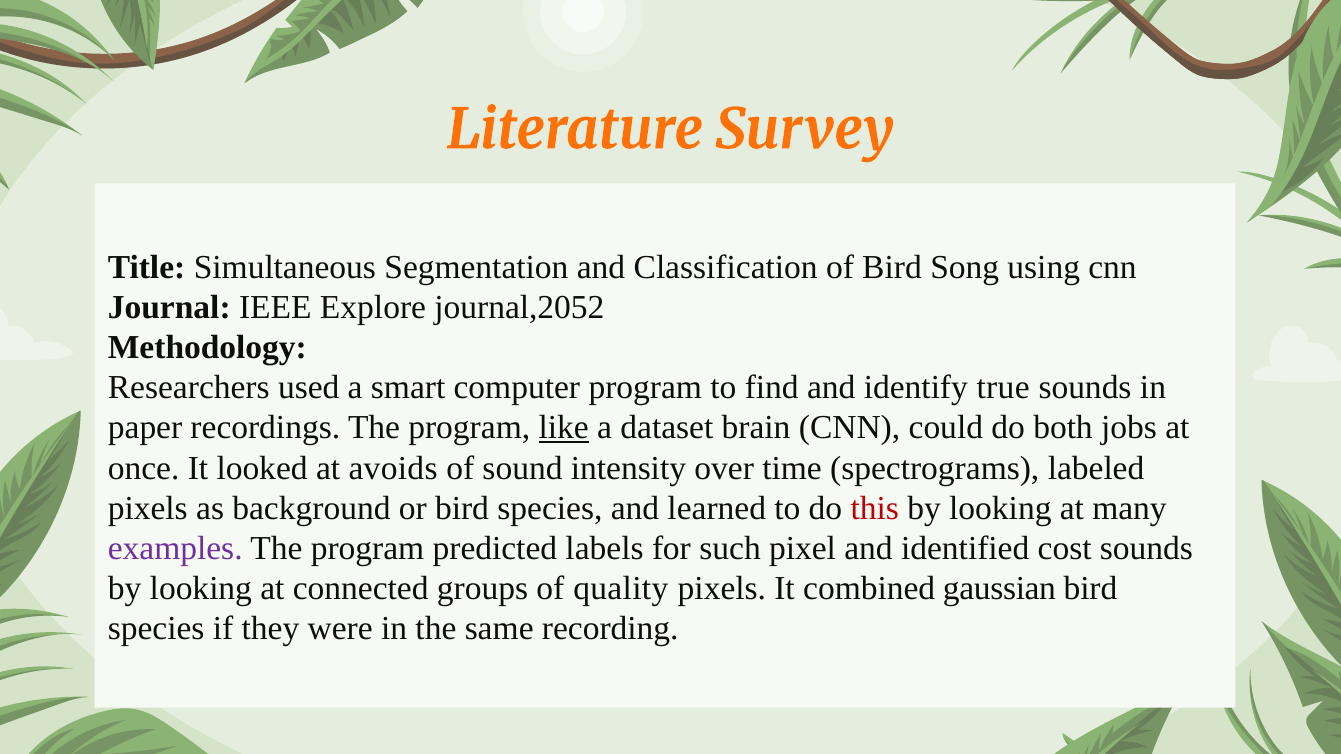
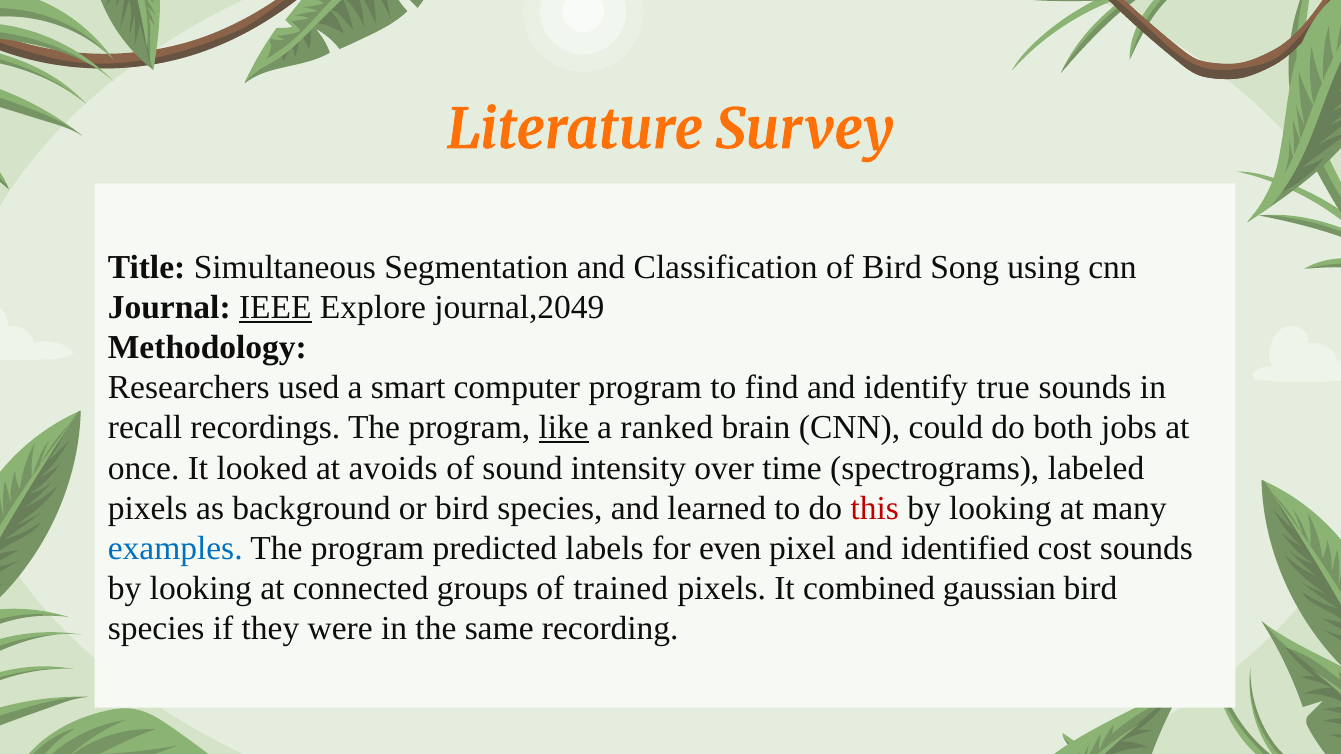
IEEE underline: none -> present (275, 307)
journal,2052: journal,2052 -> journal,2049 (519, 307)
paper: paper -> recall (145, 428)
dataset: dataset -> ranked (667, 428)
examples colour: purple -> blue (175, 549)
such: such -> even (730, 549)
quality: quality -> trained (621, 589)
